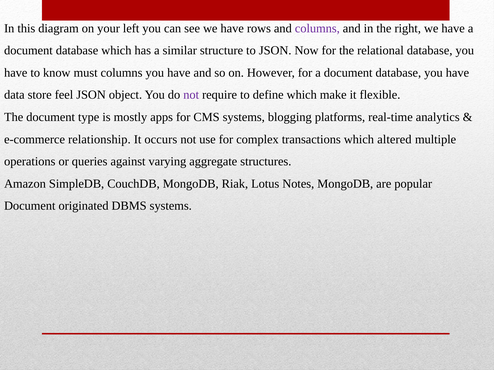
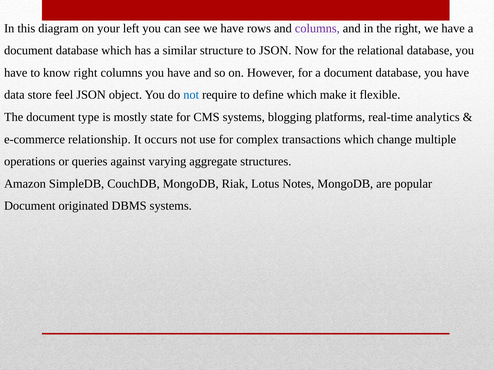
know must: must -> right (86, 73)
not colour: purple -> blue (191, 95)
apps: apps -> state (162, 117)
altered: altered -> change (395, 139)
